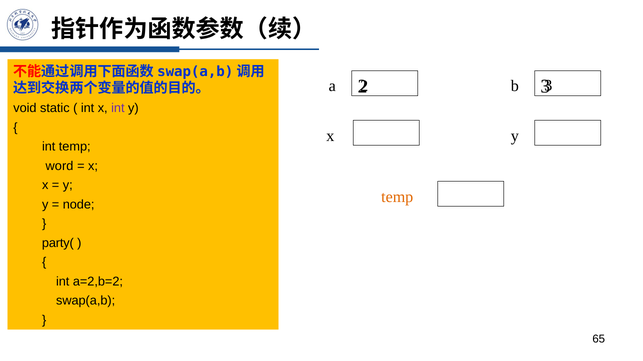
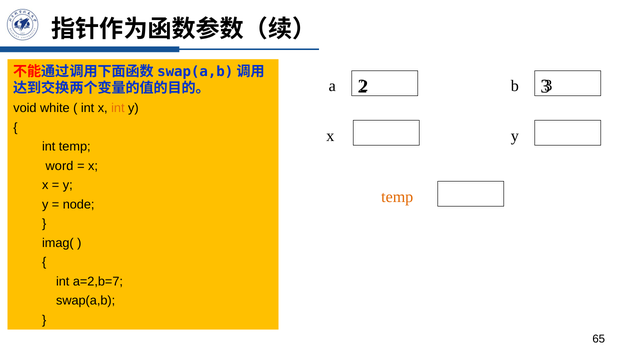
static: static -> white (55, 108)
int colour: purple -> orange (118, 108)
party(: party( -> imag( (58, 243)
a=2,b=2: a=2,b=2 -> a=2,b=7 (98, 282)
